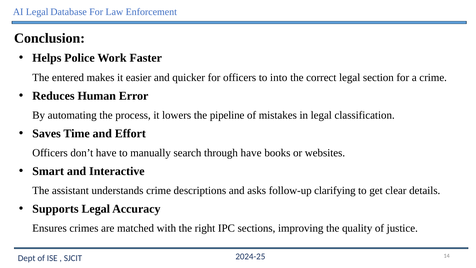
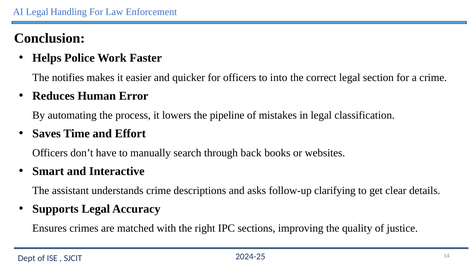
Database: Database -> Handling (69, 12)
entered: entered -> notifies (68, 77)
through have: have -> back (251, 153)
